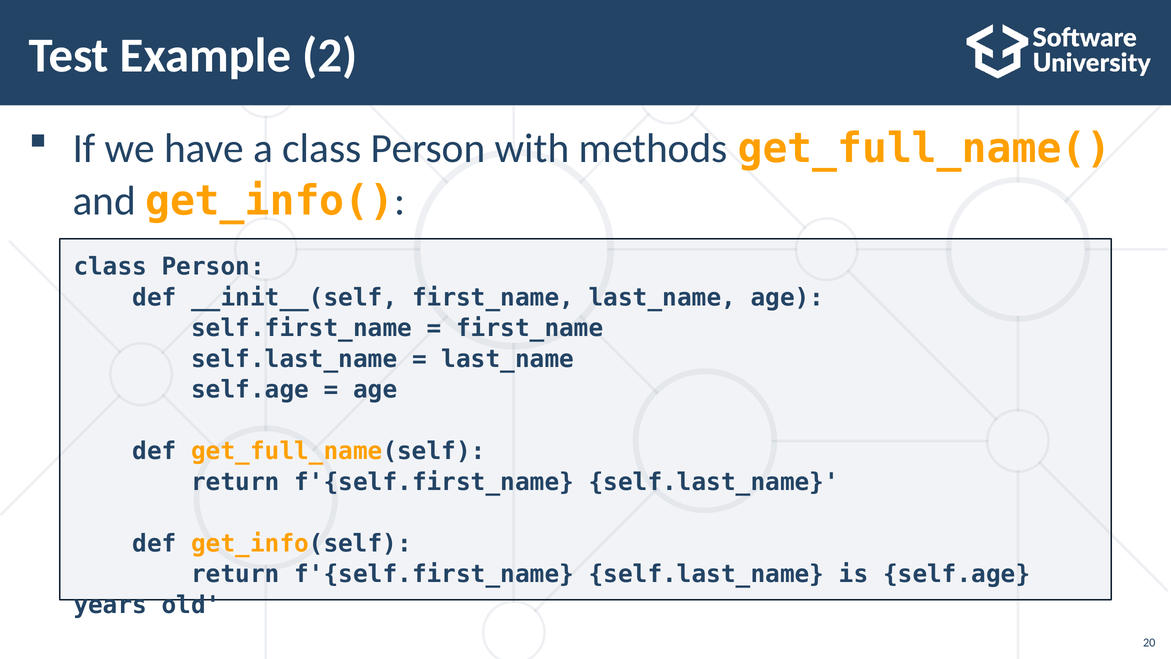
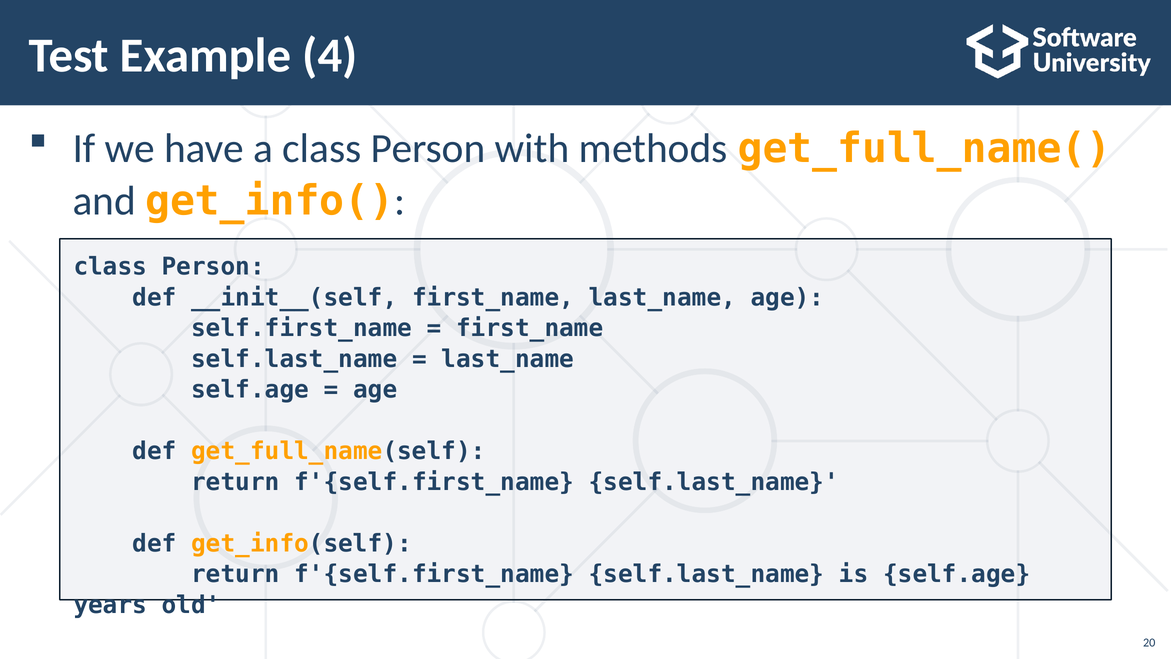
2: 2 -> 4 (330, 55)
